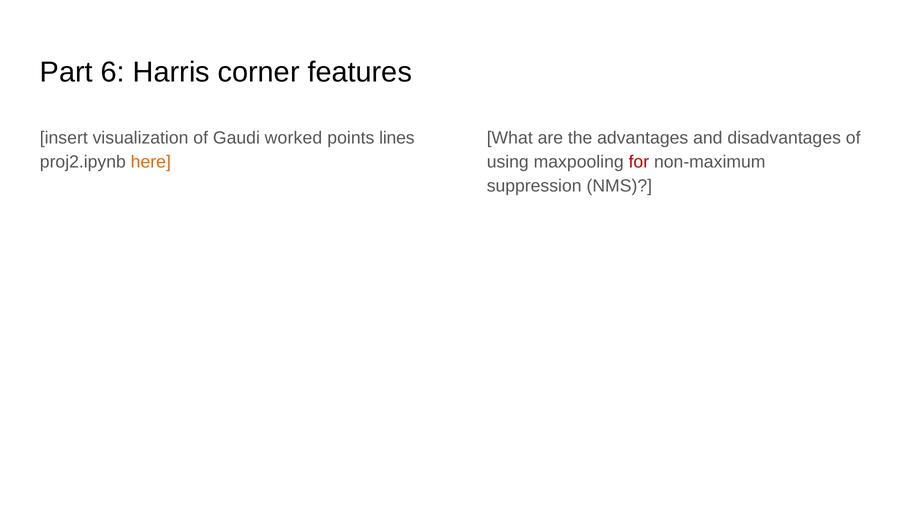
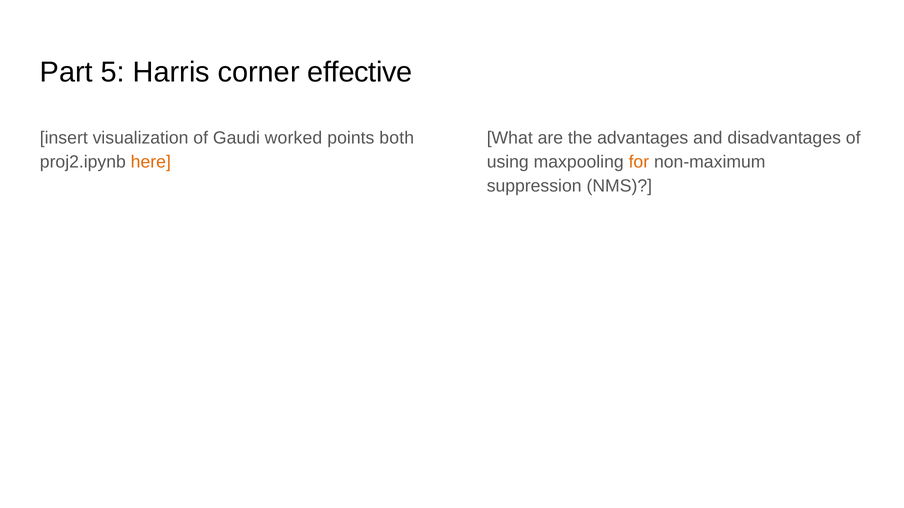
6: 6 -> 5 (113, 72)
features: features -> effective (360, 72)
lines: lines -> both (397, 138)
for colour: red -> orange (639, 162)
